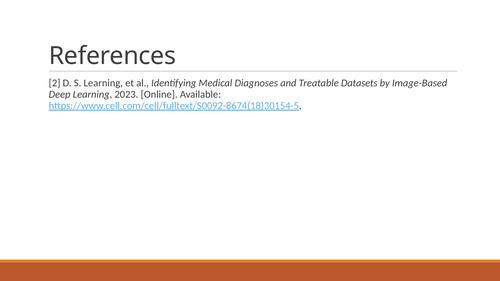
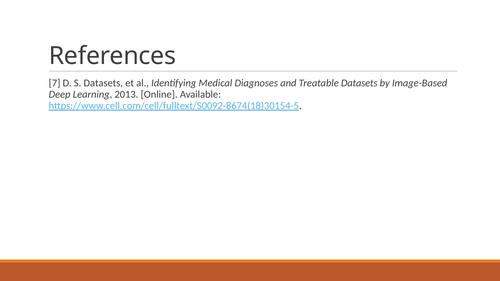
2: 2 -> 7 (55, 83)
S Learning: Learning -> Datasets (103, 83)
2023: 2023 -> 2013 (126, 94)
